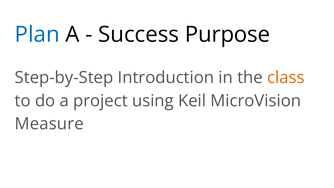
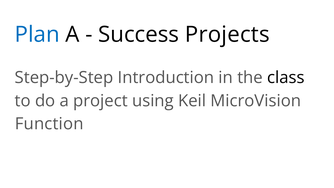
Purpose: Purpose -> Projects (227, 35)
class colour: orange -> black (286, 78)
Measure: Measure -> Function (49, 124)
